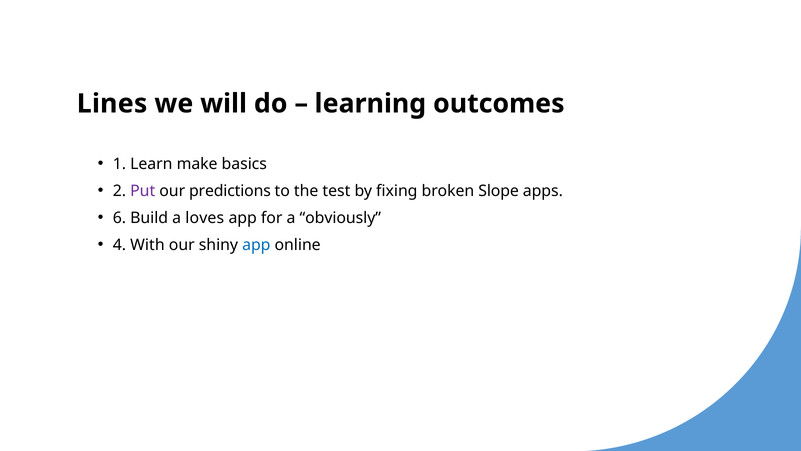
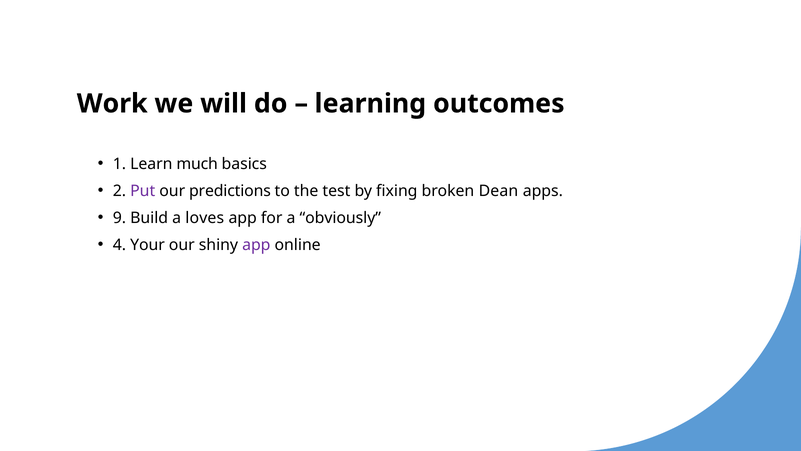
Lines: Lines -> Work (112, 104)
make: make -> much (197, 164)
Slope: Slope -> Dean (498, 191)
6: 6 -> 9 (119, 218)
With: With -> Your (147, 245)
app colour: blue -> purple (256, 245)
